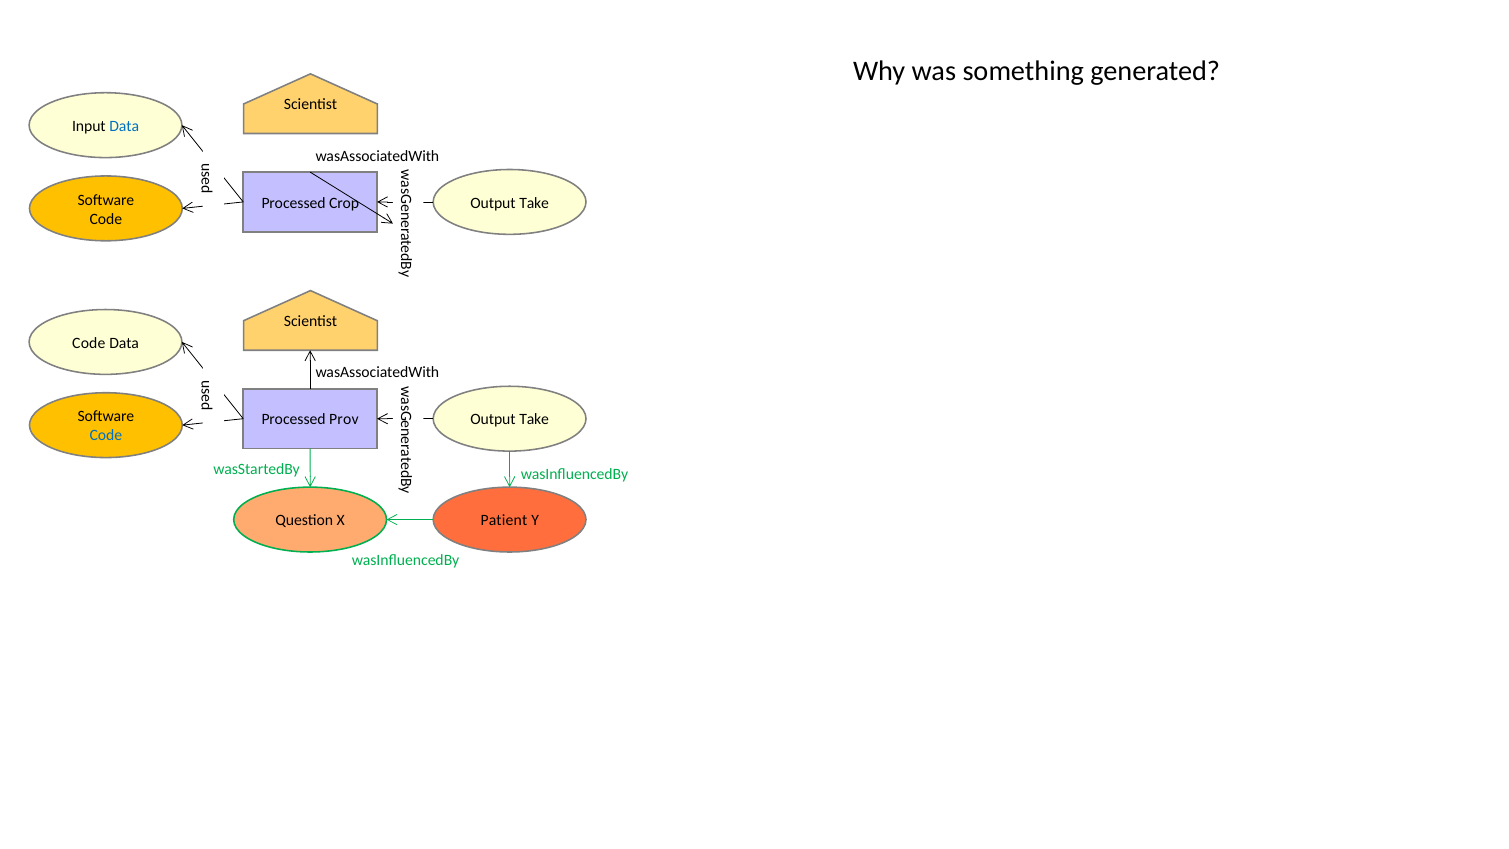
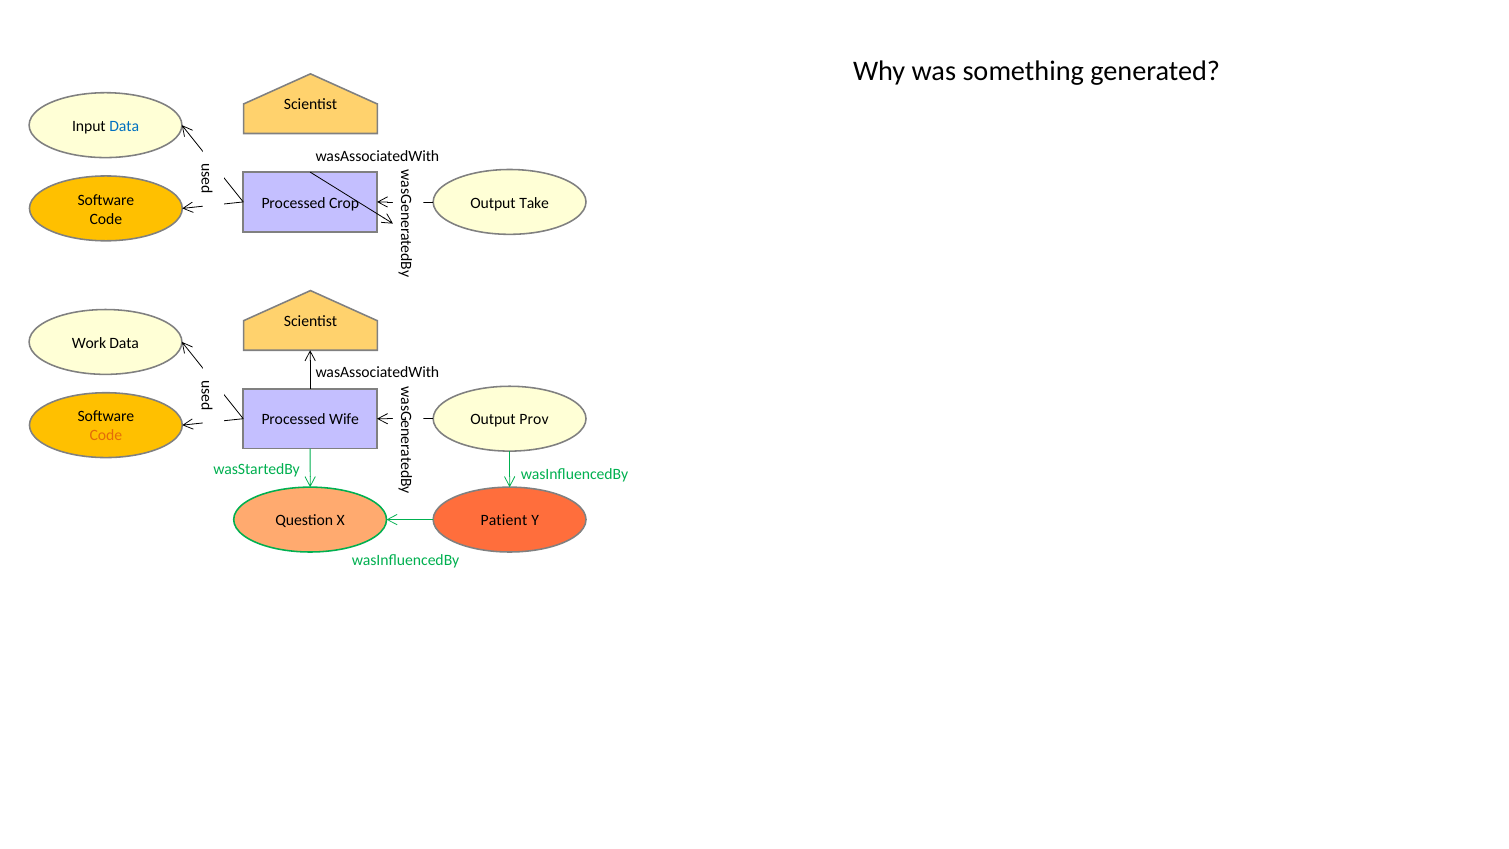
Code: Code -> Work (89, 343)
Prov: Prov -> Wife (344, 420)
Take: Take -> Prov (534, 420)
Code colour: blue -> orange (106, 436)
